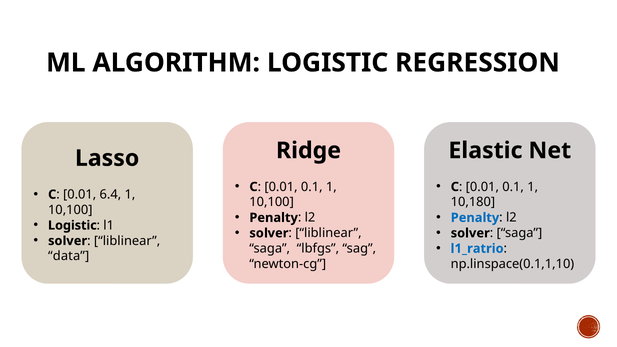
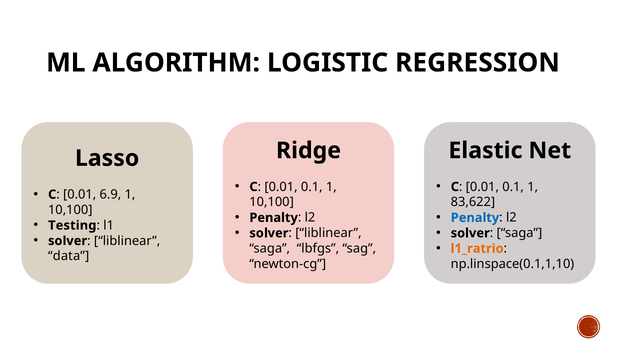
6.4: 6.4 -> 6.9 (110, 195)
10,180: 10,180 -> 83,622 (473, 202)
Logistic: Logistic -> Testing (72, 225)
l1_ratrio colour: blue -> orange (477, 249)
